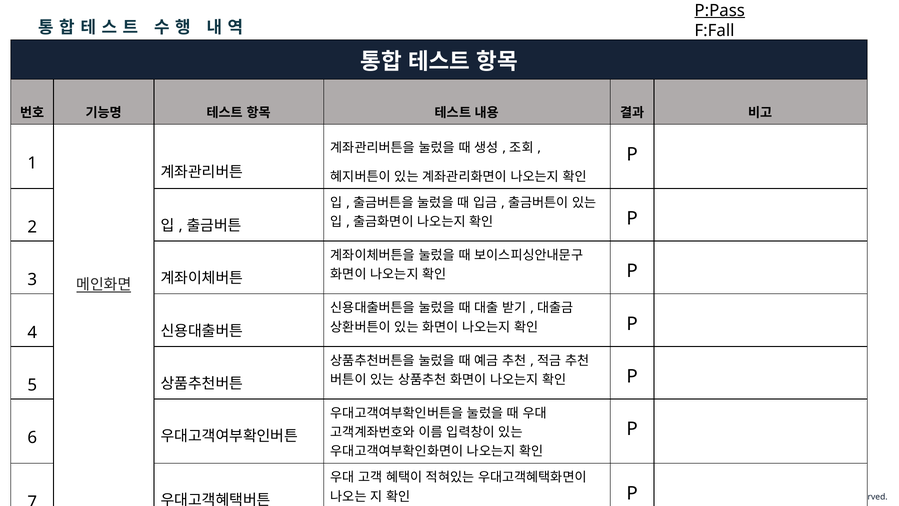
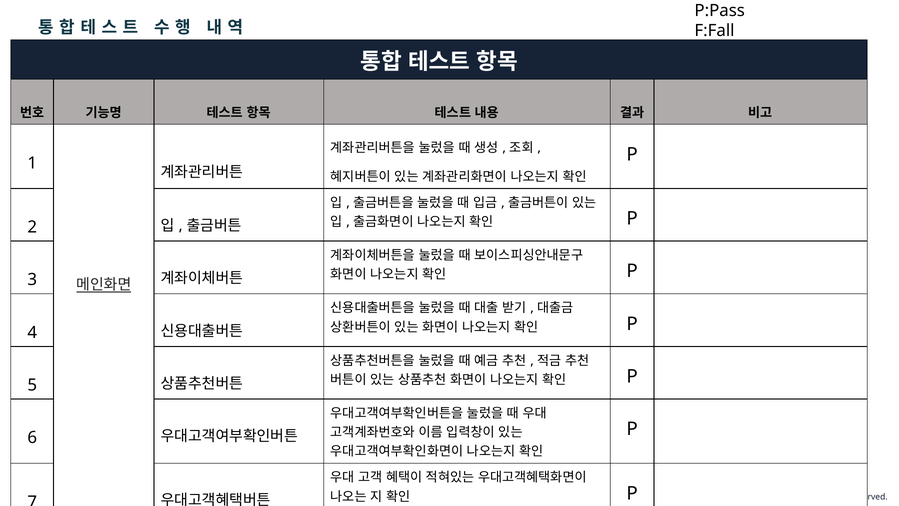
P:Pass underline: present -> none (720, 10)
